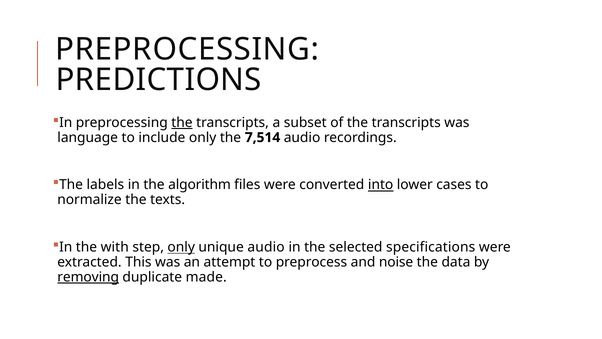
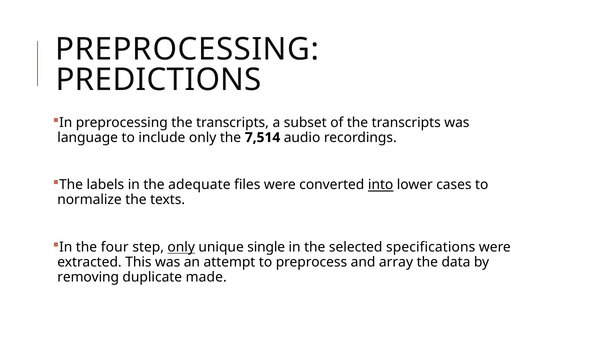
the underline: present -> none (182, 122)
algorithm: algorithm -> adequate (199, 185)
with: with -> four (115, 247)
unique audio: audio -> single (266, 247)
noise: noise -> array (396, 262)
removing underline: present -> none (88, 277)
